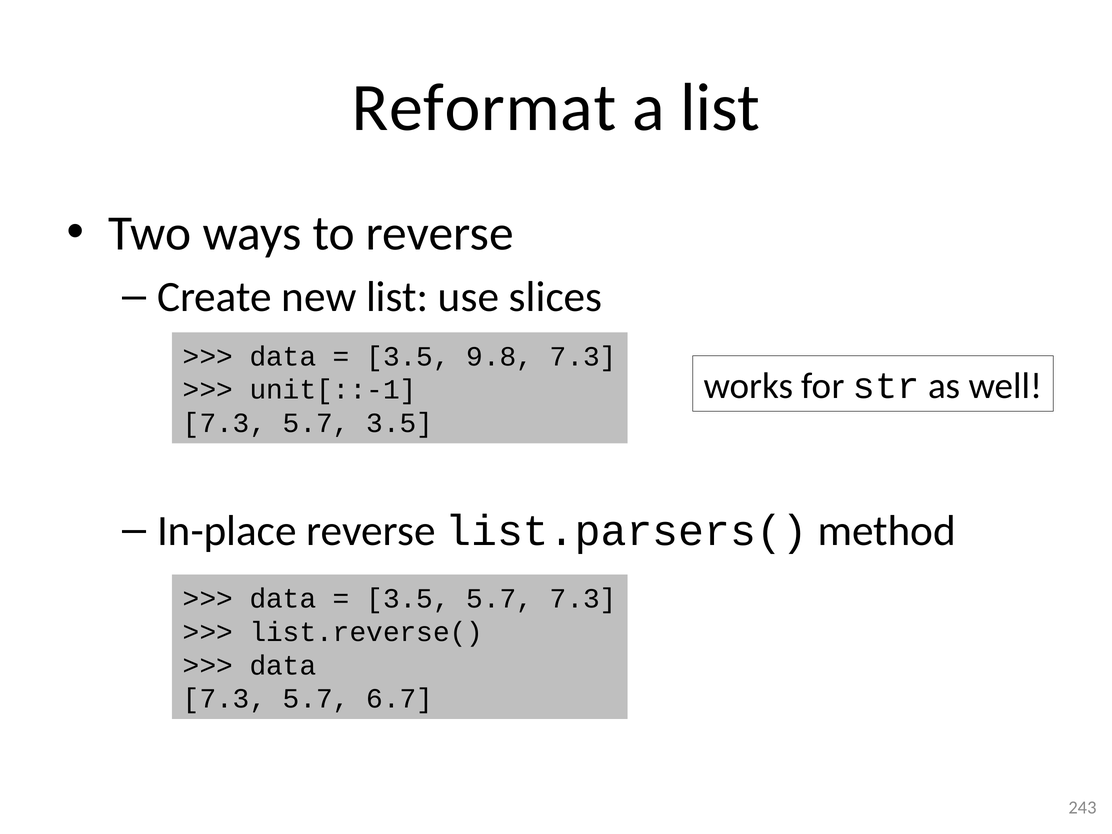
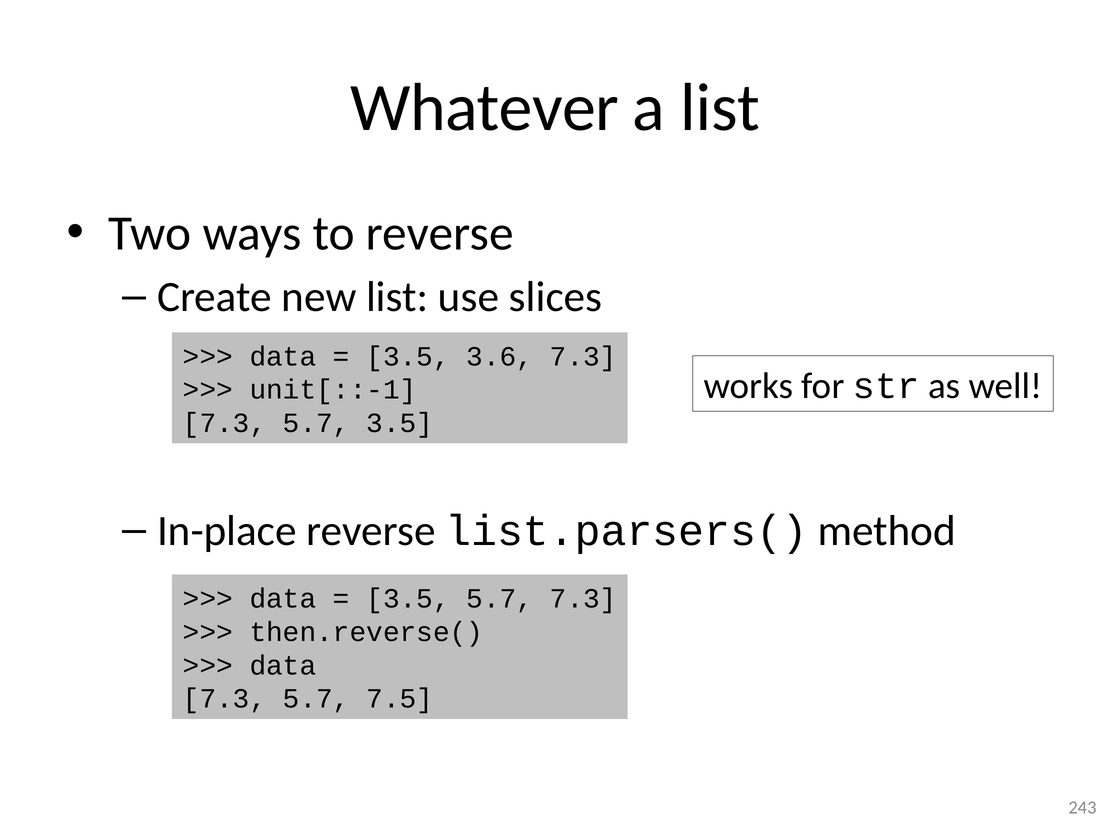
Reformat: Reformat -> Whatever (485, 108)
9.8: 9.8 -> 3.6 (500, 356)
list.reverse(: list.reverse( -> then.reverse( (366, 632)
6.7: 6.7 -> 7.5 (400, 699)
